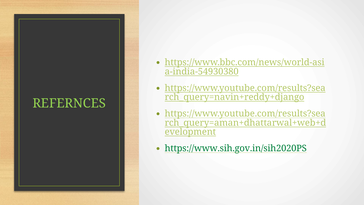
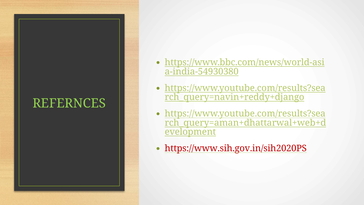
https://www.sih.gov.in/sih2020PS colour: green -> red (236, 148)
